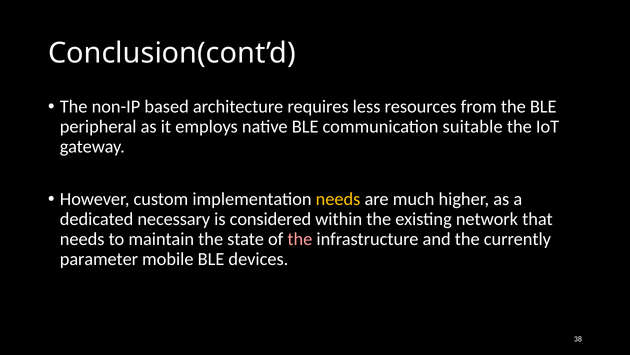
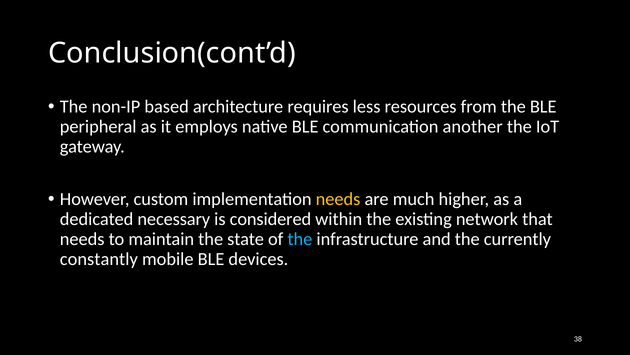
suitable: suitable -> another (473, 126)
the colour: pink -> light blue (300, 239)
parameter: parameter -> constantly (99, 259)
